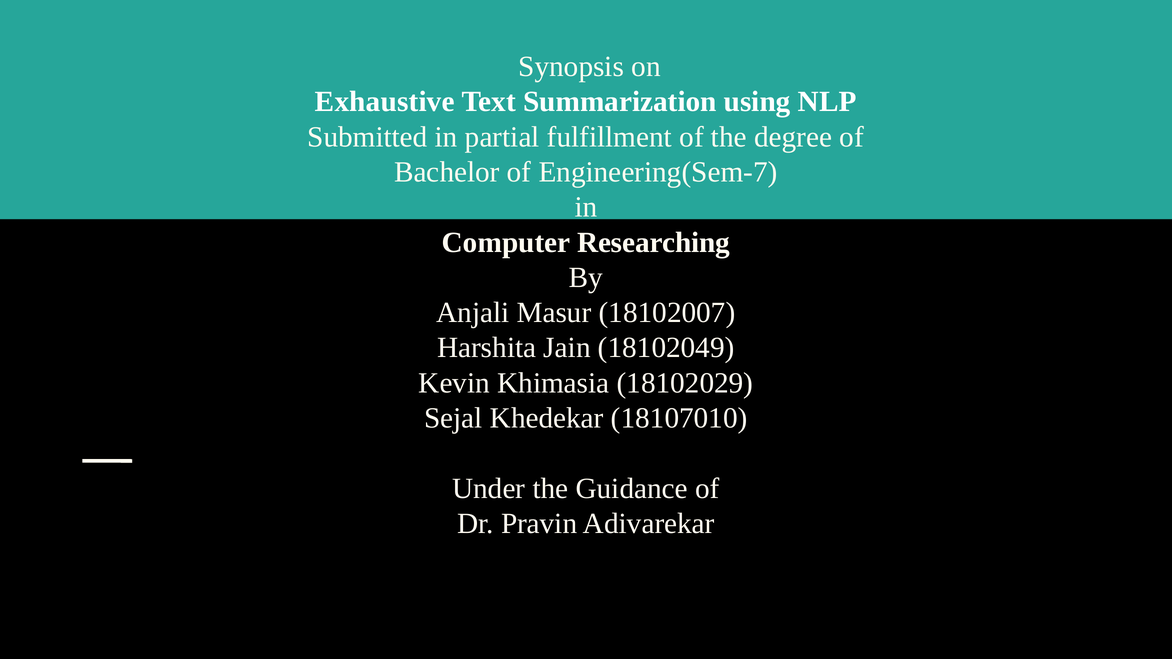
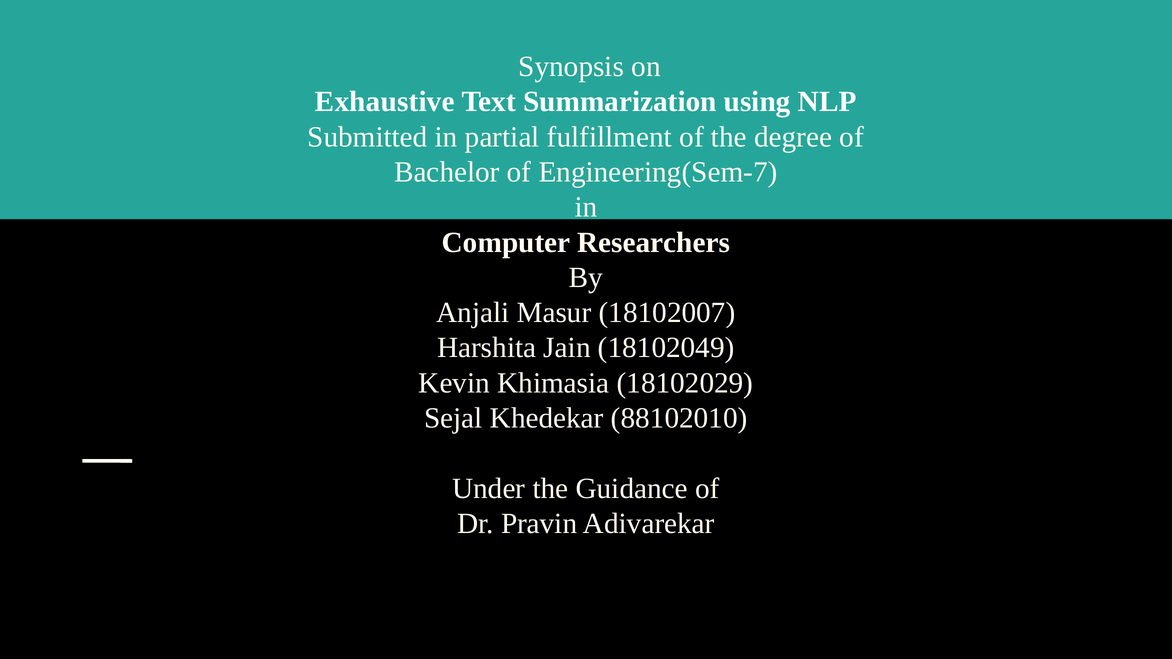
Researching: Researching -> Researchers (654, 242)
18107010: 18107010 -> 88102010 (679, 418)
